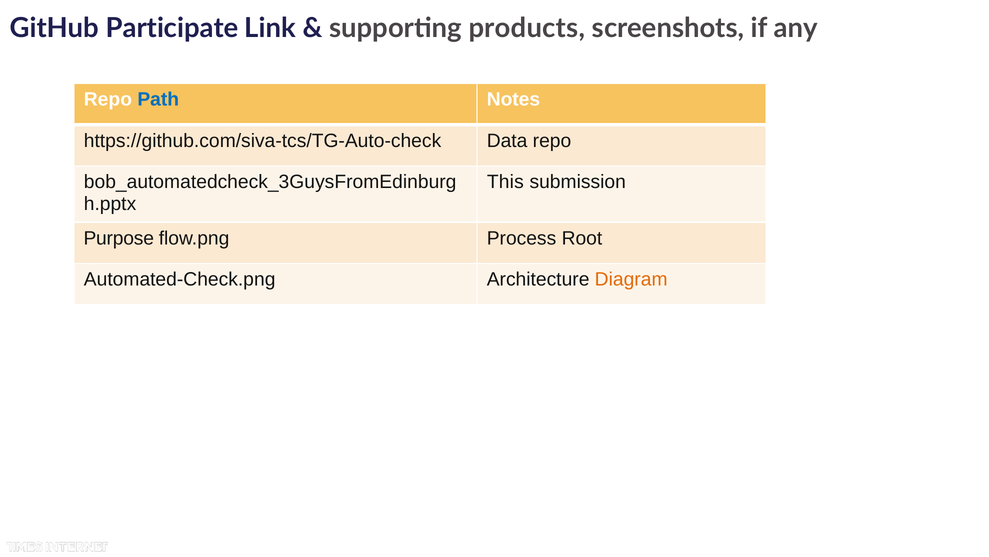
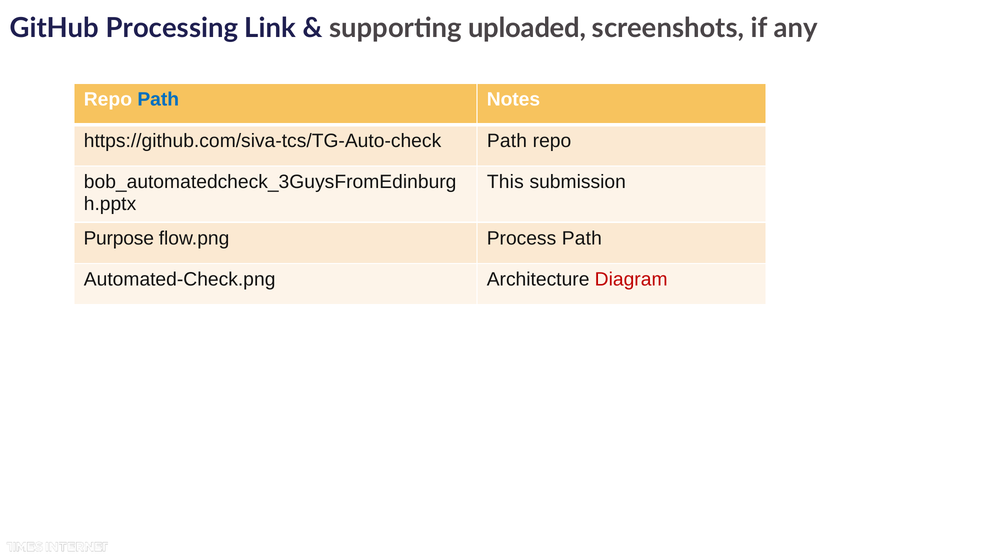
Participate: Participate -> Processing (172, 28)
products: products -> uploaded (527, 28)
https://github.com/siva-tcs/TG-Auto-check Data: Data -> Path (507, 141)
Process Root: Root -> Path (582, 238)
Diagram colour: orange -> red (631, 279)
